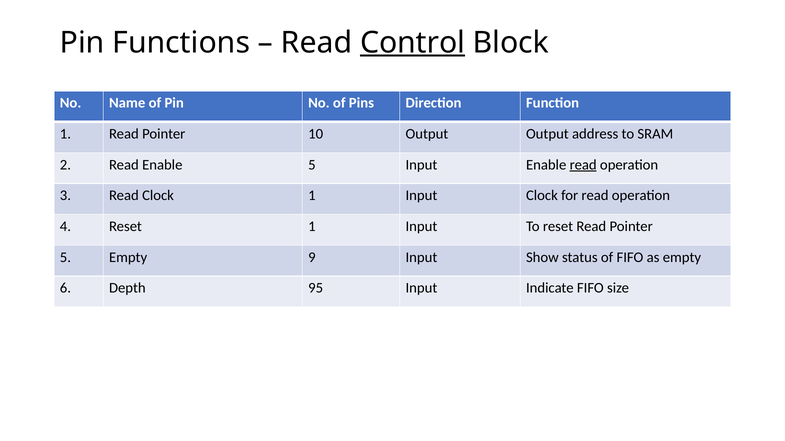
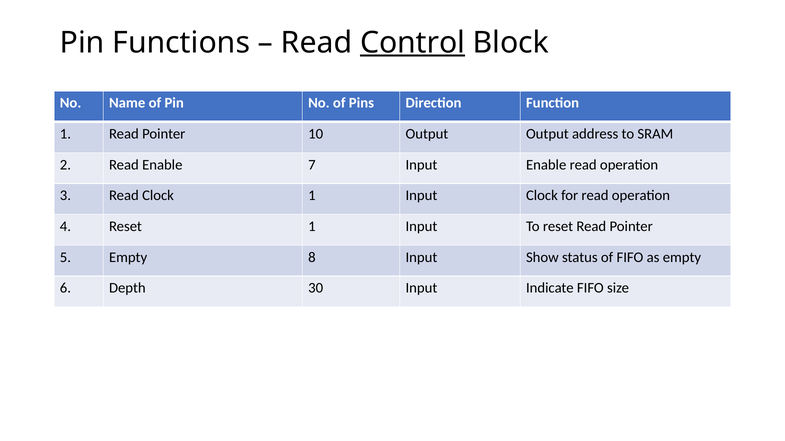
Enable 5: 5 -> 7 (312, 165)
read underline: present -> none (583, 165)
9: 9 -> 8 (312, 258)
95: 95 -> 30 (316, 288)
